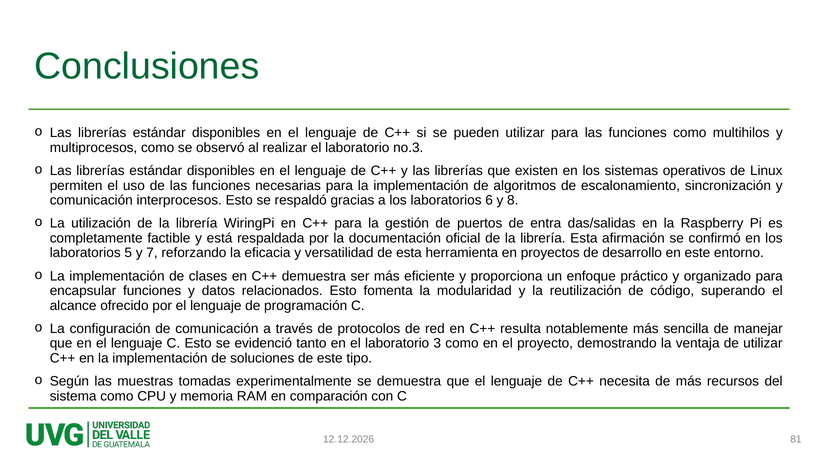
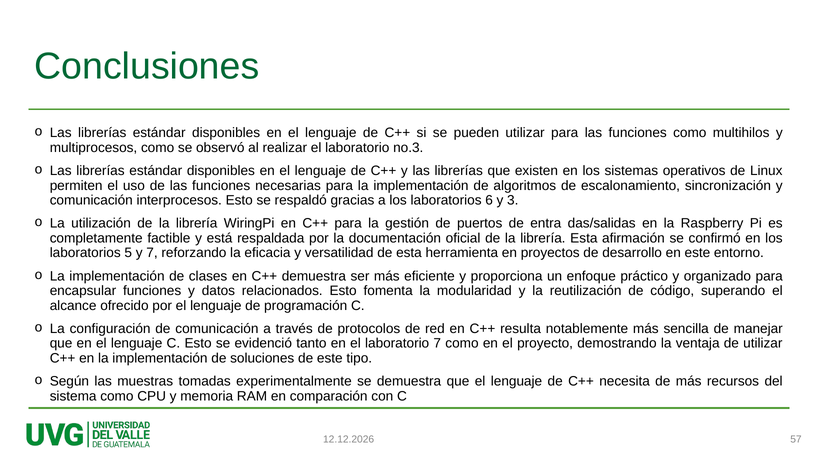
8: 8 -> 3 (513, 200)
laboratorio 3: 3 -> 7 (437, 344)
81: 81 -> 57 (796, 439)
